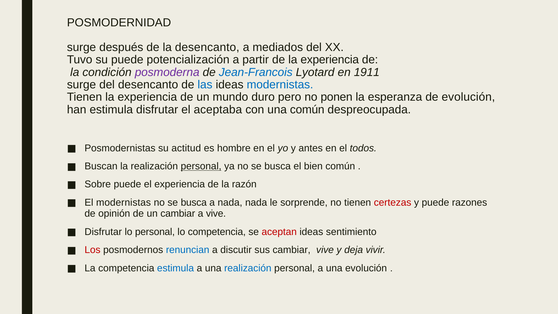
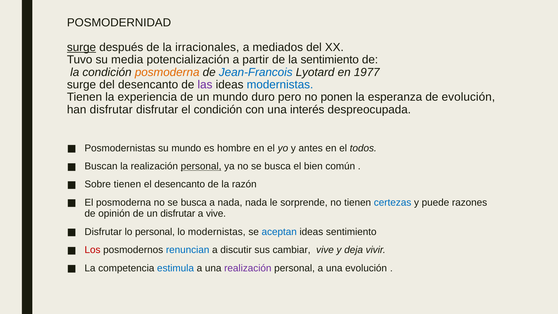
surge underline: none -> present (81, 47)
la desencanto: desencanto -> irracionales (207, 47)
su puede: puede -> media (127, 60)
de la experiencia: experiencia -> sentimiento (330, 60)
posmoderna colour: purple -> orange (167, 72)
1911: 1911 -> 1977 (367, 72)
las colour: blue -> purple (205, 85)
han estimula: estimula -> disfrutar (111, 109)
el aceptaba: aceptaba -> condición (218, 109)
una común: común -> interés (307, 109)
su actitud: actitud -> mundo (186, 148)
Sobre puede: puede -> tienen (127, 184)
el experiencia: experiencia -> desencanto (180, 184)
El modernistas: modernistas -> posmoderna (124, 202)
certezas colour: red -> blue (393, 202)
un cambiar: cambiar -> disfrutar (178, 214)
lo competencia: competencia -> modernistas (217, 232)
aceptan colour: red -> blue (279, 232)
realización colour: blue -> purple (248, 268)
